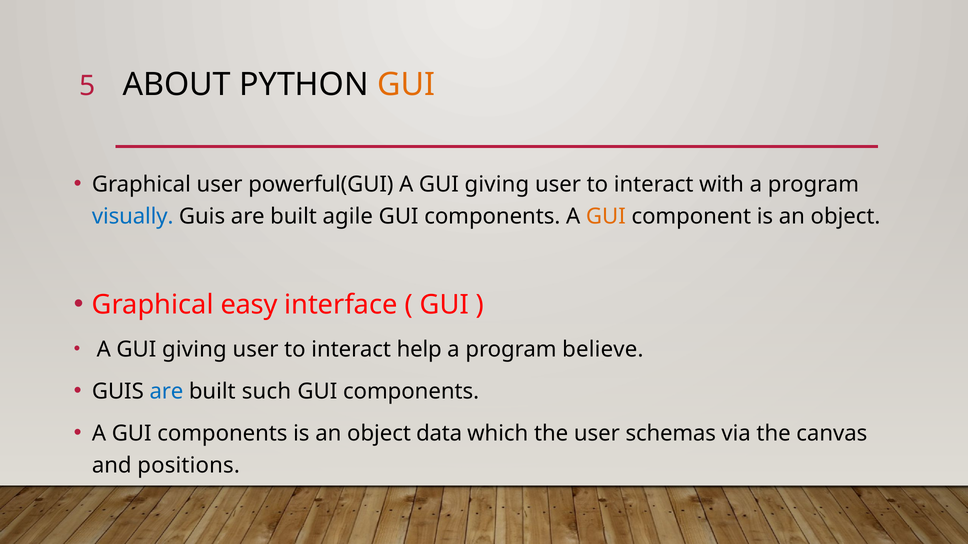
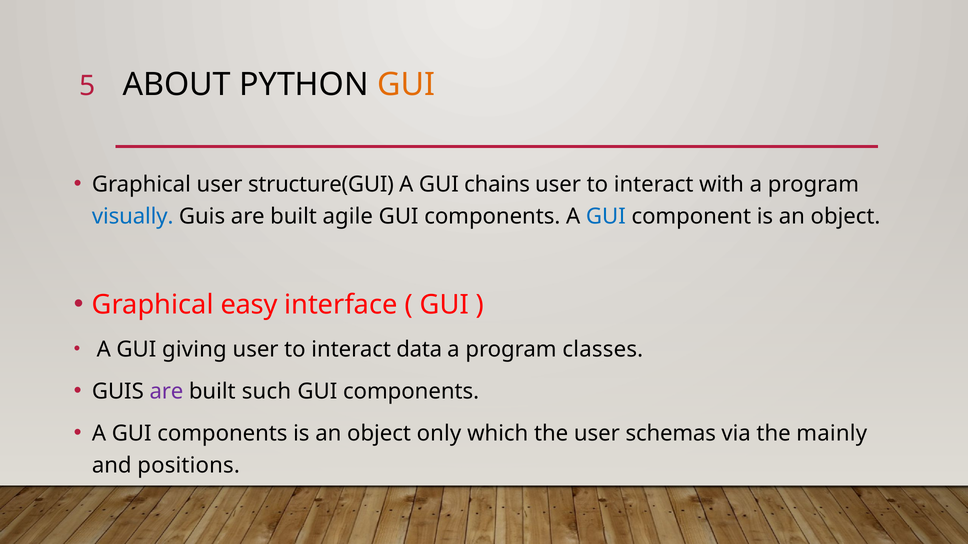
powerful(GUI: powerful(GUI -> structure(GUI (321, 185)
giving: giving -> chains (497, 185)
GUI colour: orange -> blue (606, 216)
help: help -> data (419, 350)
believe: believe -> classes (603, 350)
are colour: blue -> purple (166, 392)
data: data -> only (439, 434)
canvas: canvas -> mainly (832, 434)
